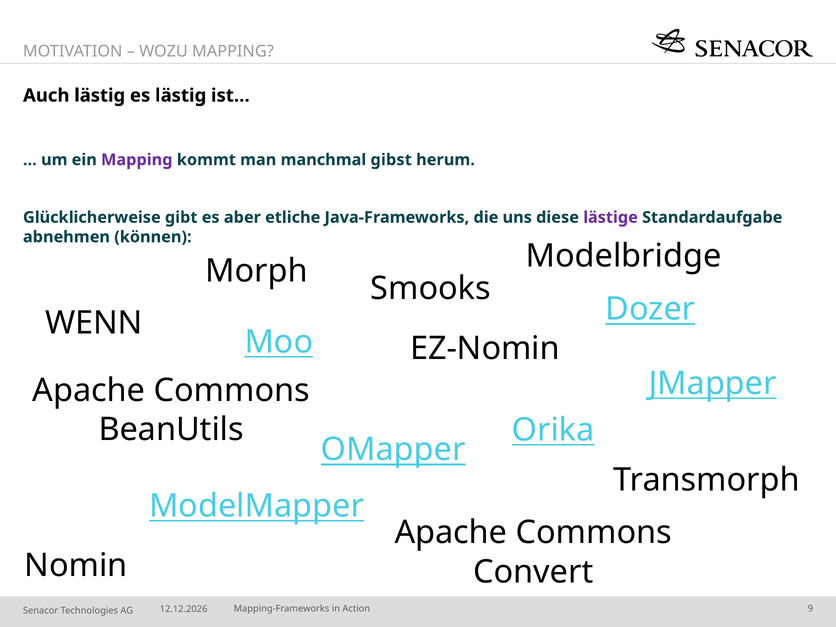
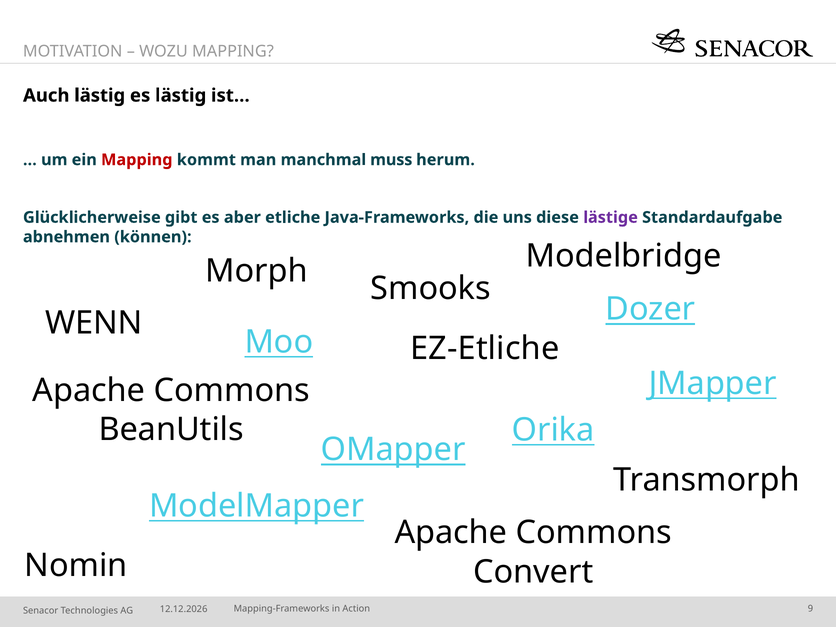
Mapping colour: purple -> red (137, 160)
gibst: gibst -> muss (391, 160)
EZ-Nomin: EZ-Nomin -> EZ-Etliche (485, 348)
